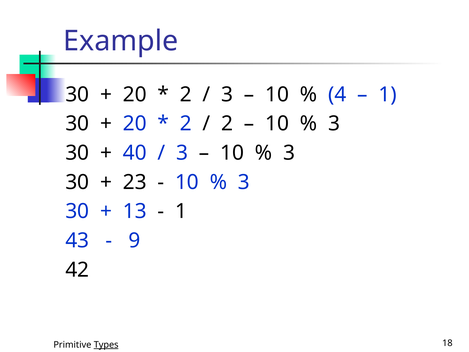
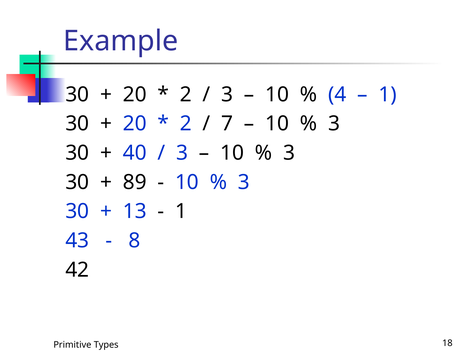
2: 2 -> 7 (227, 124)
23: 23 -> 89 (135, 182)
9: 9 -> 8 (134, 240)
Types underline: present -> none (106, 345)
